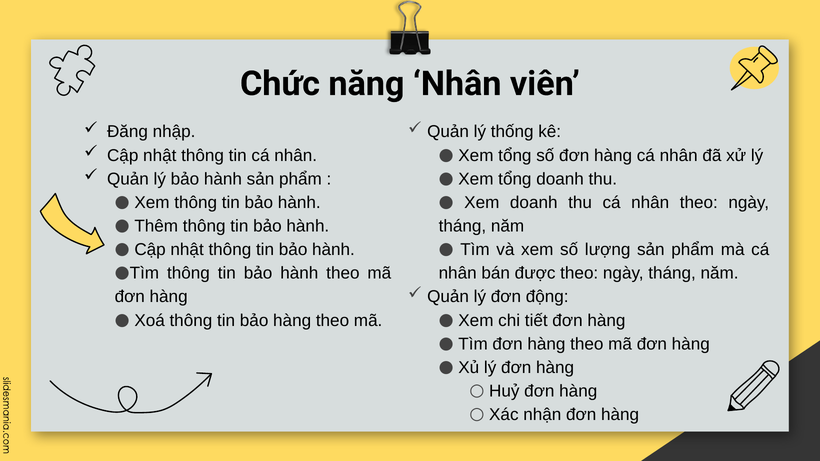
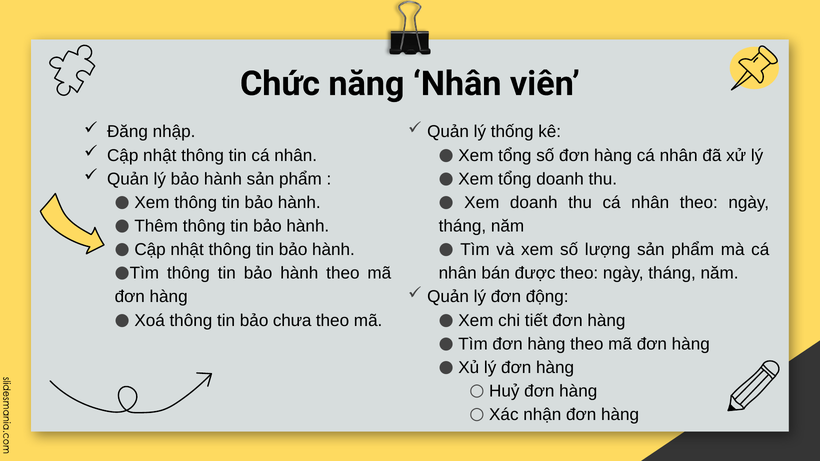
bảo hàng: hàng -> chưa (292, 321)
